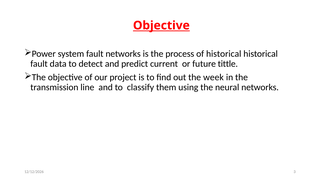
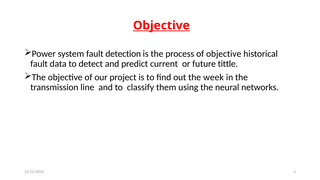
fault networks: networks -> detection (123, 54)
of historical: historical -> objective (224, 54)
